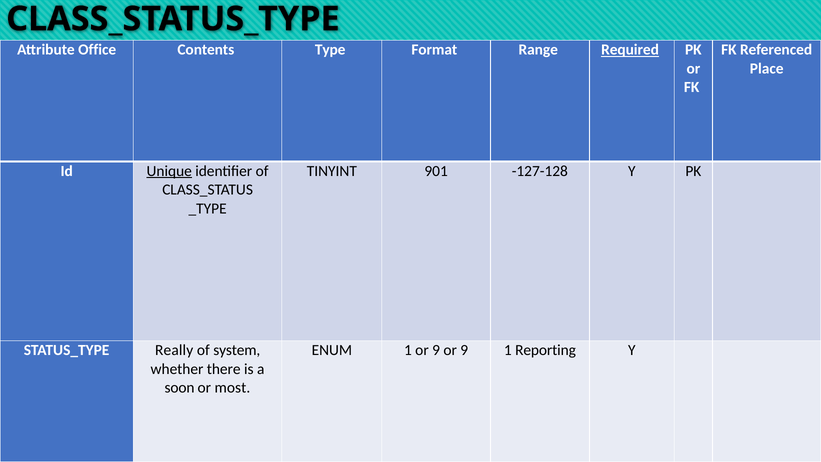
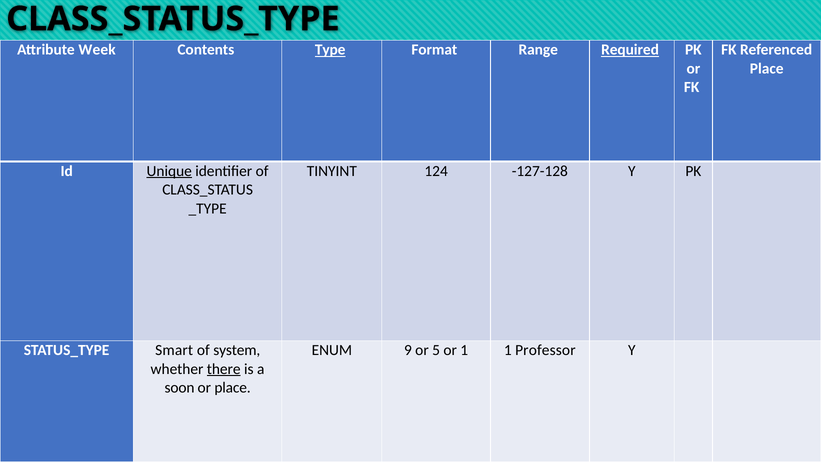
Office: Office -> Week (97, 50)
Type underline: none -> present (330, 50)
901: 901 -> 124 (436, 171)
Really: Really -> Smart (174, 350)
ENUM 1: 1 -> 9 (408, 350)
9: 9 -> 5 (436, 350)
9: 9 -> 1 (464, 350)
Reporting: Reporting -> Professor (545, 350)
there underline: none -> present (224, 369)
or most: most -> place (233, 388)
